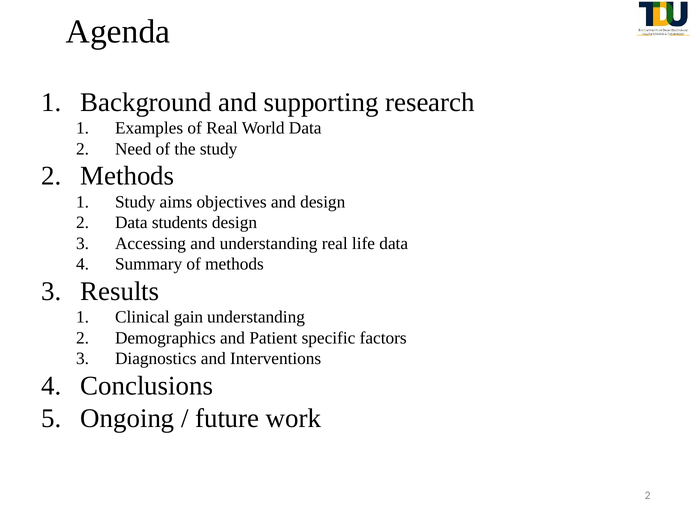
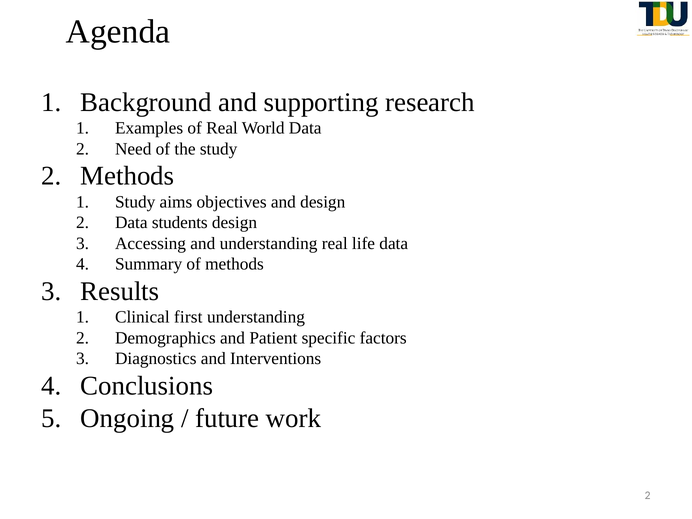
gain: gain -> first (188, 317)
